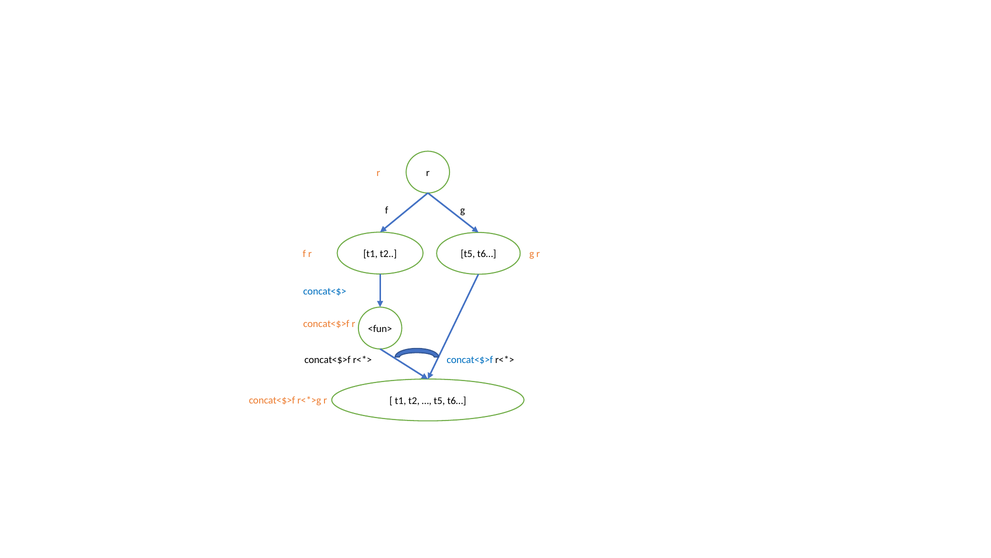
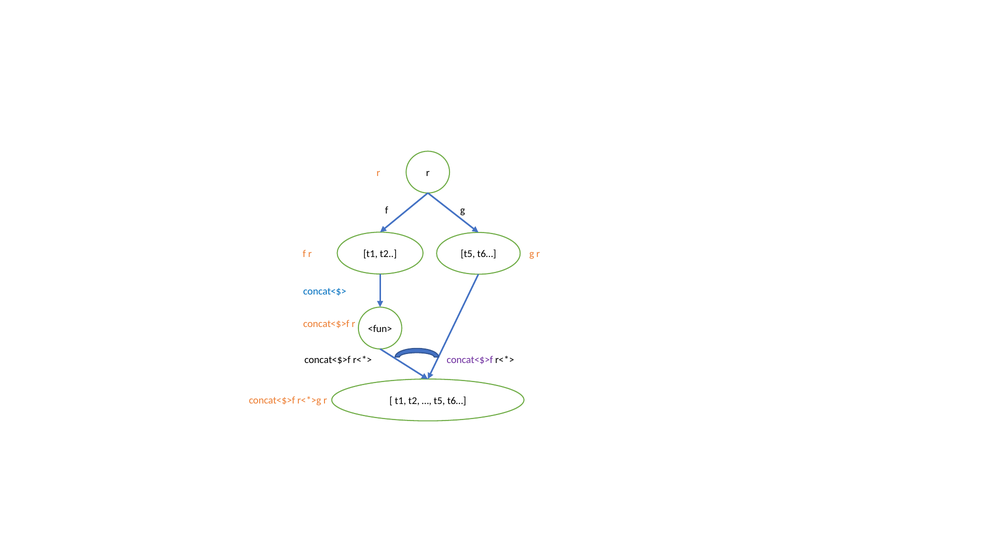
concat<$>f colour: blue -> purple (470, 359)
